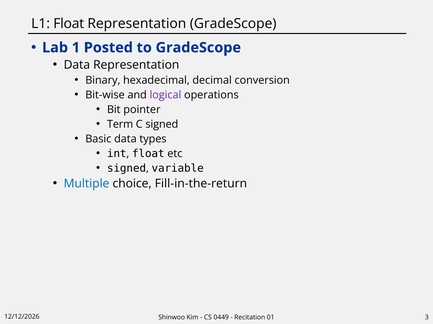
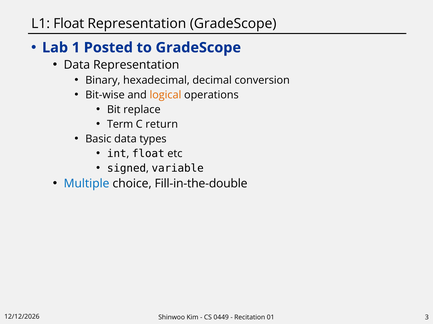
logical colour: purple -> orange (165, 95)
pointer: pointer -> replace (142, 110)
C signed: signed -> return (162, 124)
Fill-in-the-return: Fill-in-the-return -> Fill-in-the-double (201, 184)
